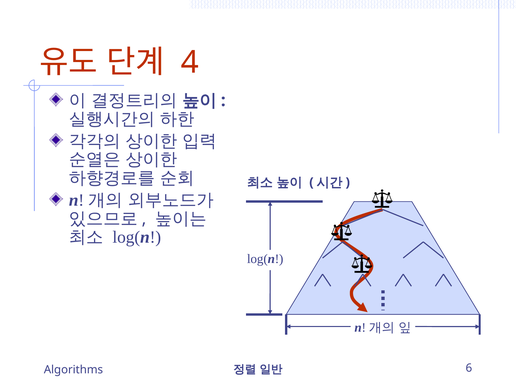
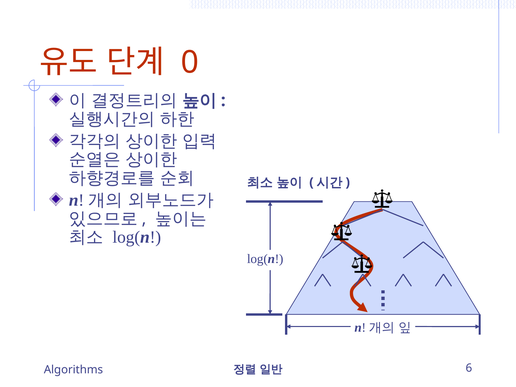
4: 4 -> 0 (190, 62)
